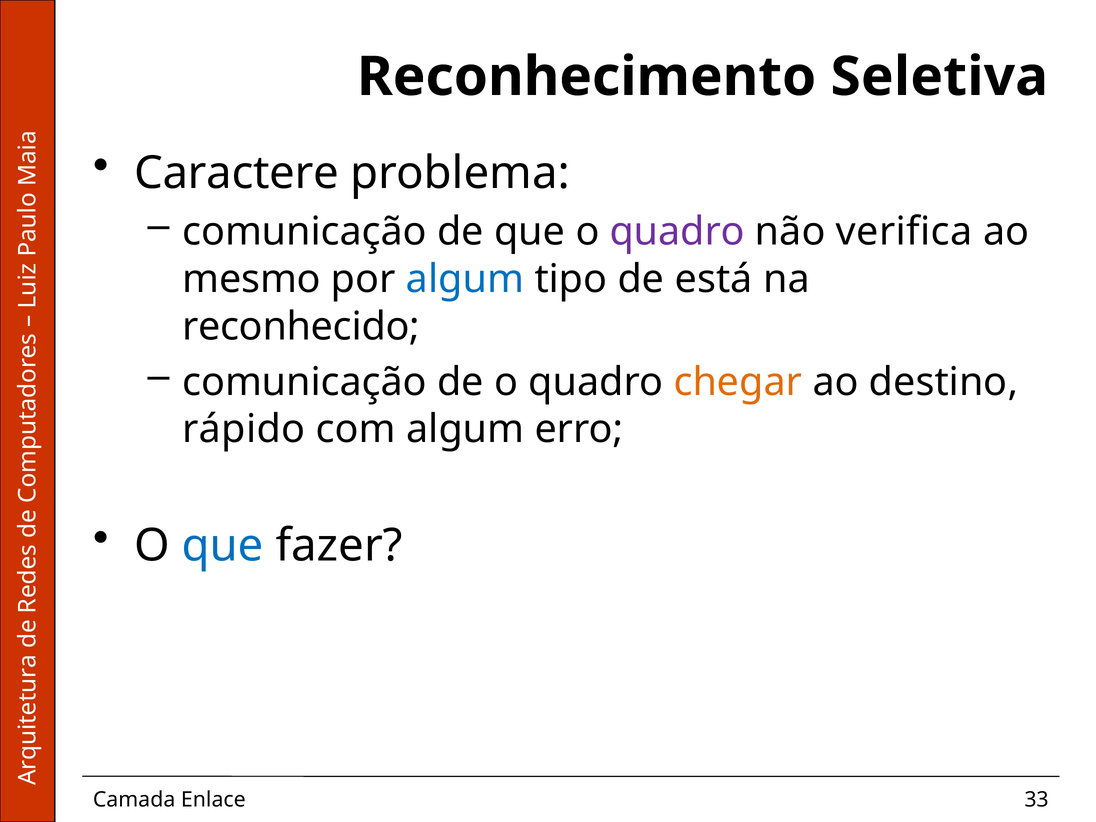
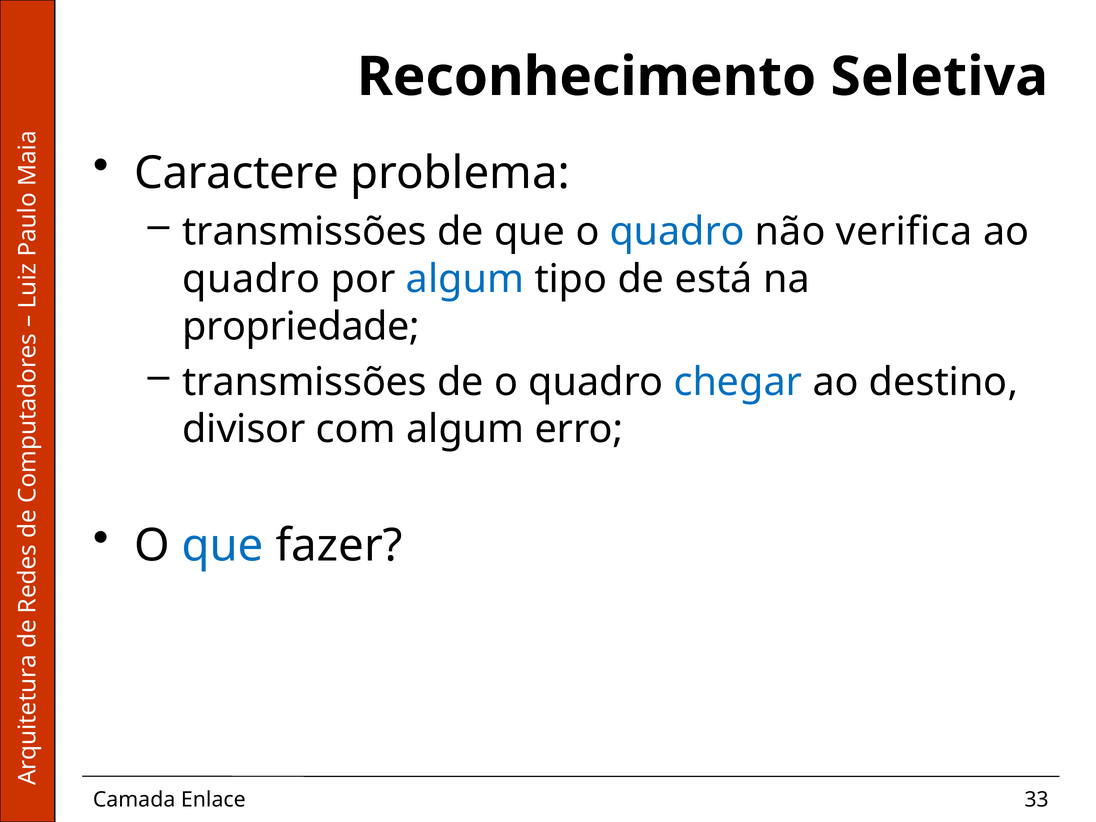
comunicação: comunicação -> transmissões (305, 232)
quadro colour: purple -> blue (677, 232)
mesmo: mesmo -> quadro (251, 279)
reconhecido: reconhecido -> propriedade (301, 327)
comunicação: comunicação -> transmissões (305, 382)
chegar colour: orange -> blue (738, 382)
rápido: rápido -> divisor (244, 429)
